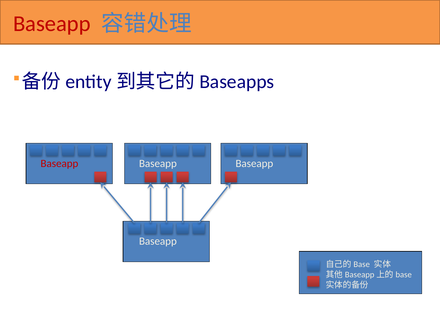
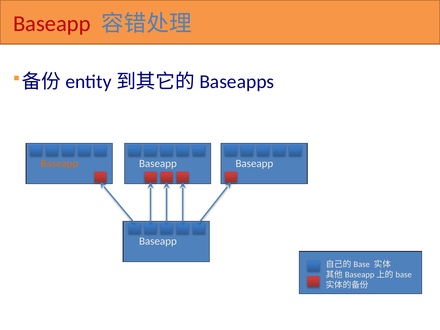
Baseapp colour: red -> orange (59, 163)
